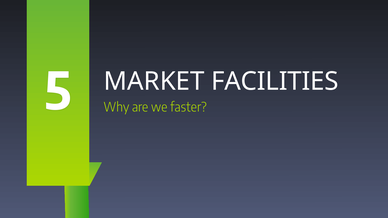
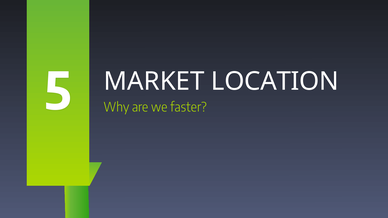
FACILITIES: FACILITIES -> LOCATION (275, 82)
